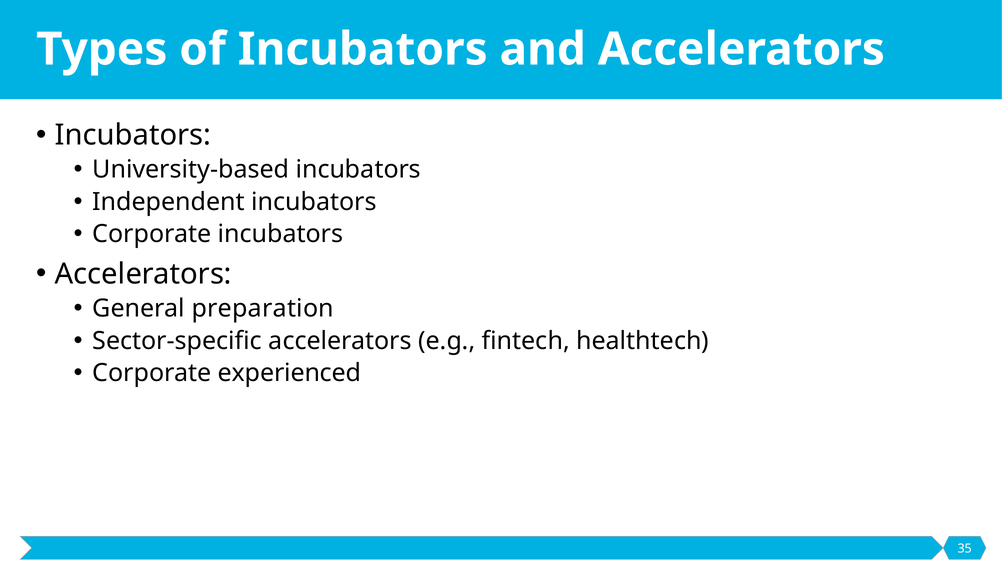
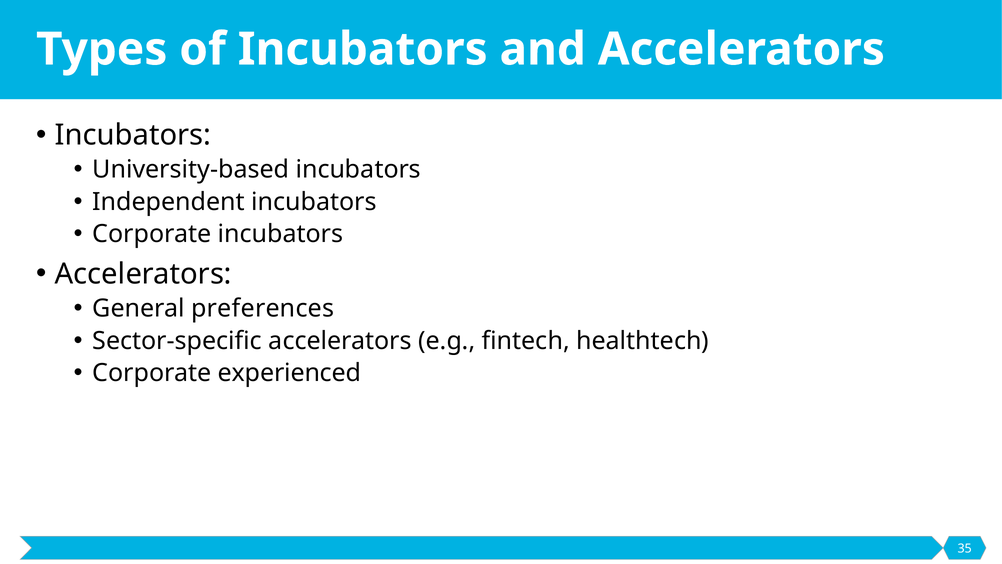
preparation: preparation -> preferences (263, 308)
